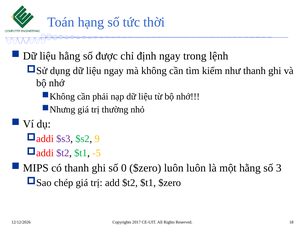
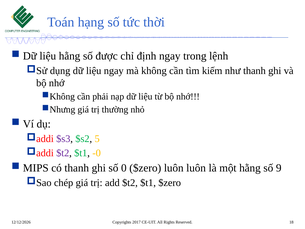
9: 9 -> 5 (97, 139)
-5: -5 -> -0 (97, 153)
3: 3 -> 9 (279, 168)
